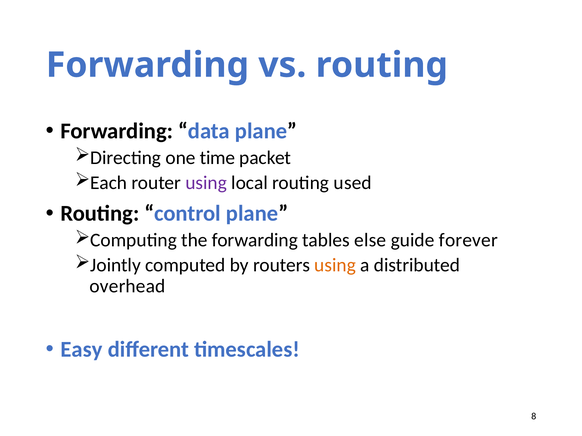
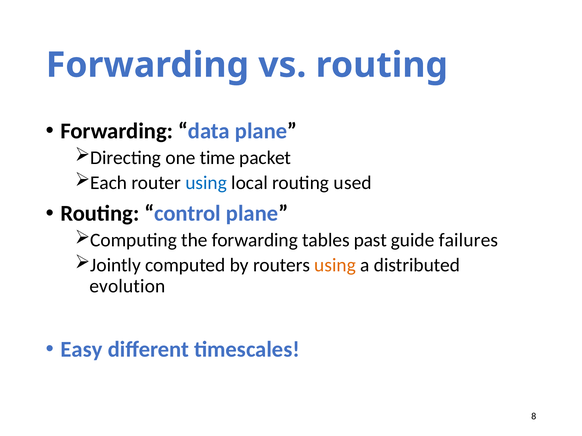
using colour: purple -> blue (206, 183)
else: else -> past (370, 240)
forever: forever -> failures (468, 240)
overhead: overhead -> evolution (127, 286)
